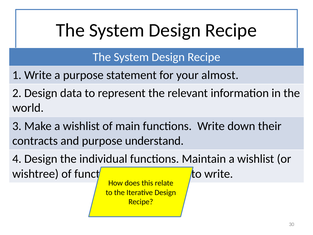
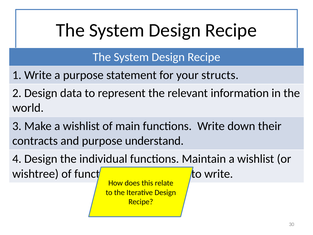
almost: almost -> structs (220, 75)
